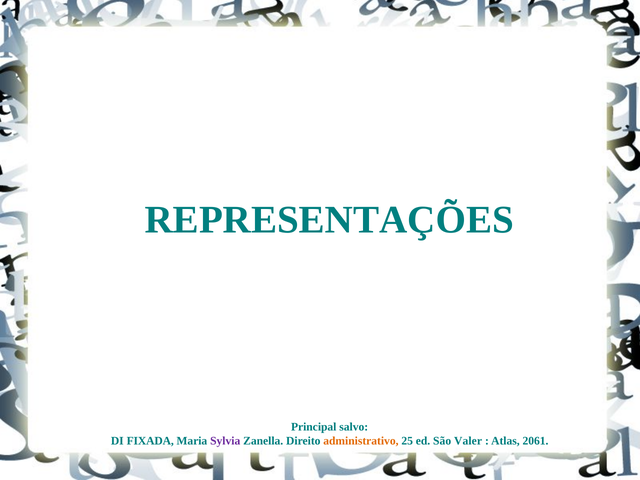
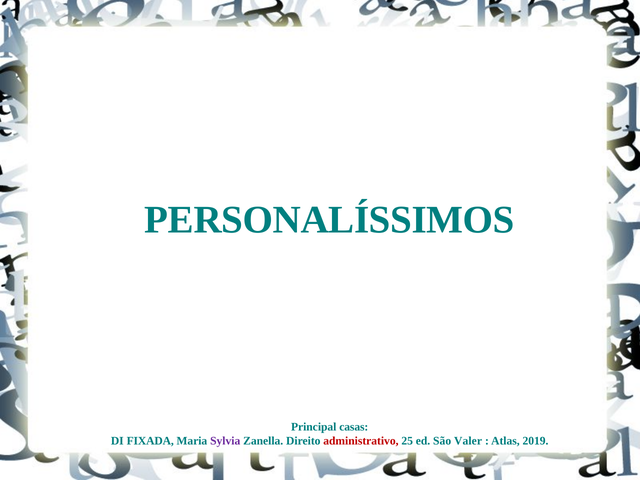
REPRESENTAÇÕES: REPRESENTAÇÕES -> PERSONALÍSSIMOS (330, 220)
salvo: salvo -> casas (354, 427)
administrativo colour: orange -> red (361, 441)
2061: 2061 -> 2019 (536, 441)
